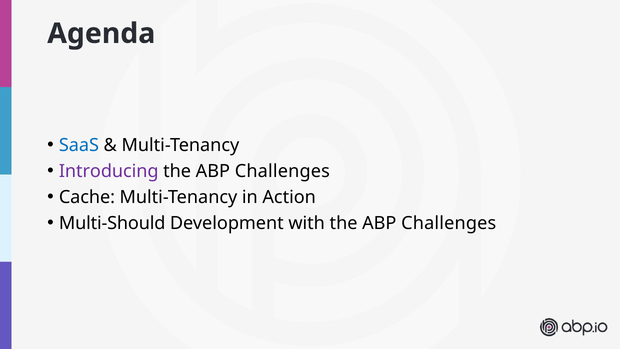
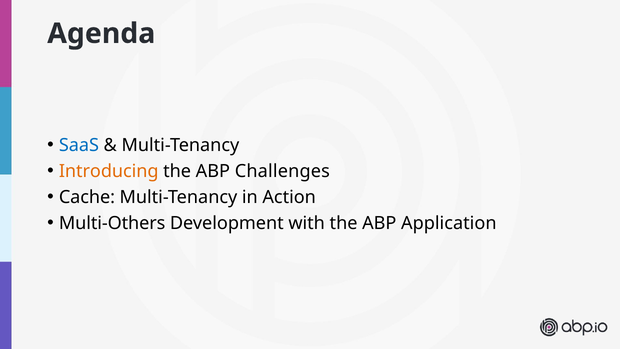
Introducing colour: purple -> orange (109, 171)
Multi-Should: Multi-Should -> Multi-Others (112, 223)
with the ABP Challenges: Challenges -> Application (449, 223)
